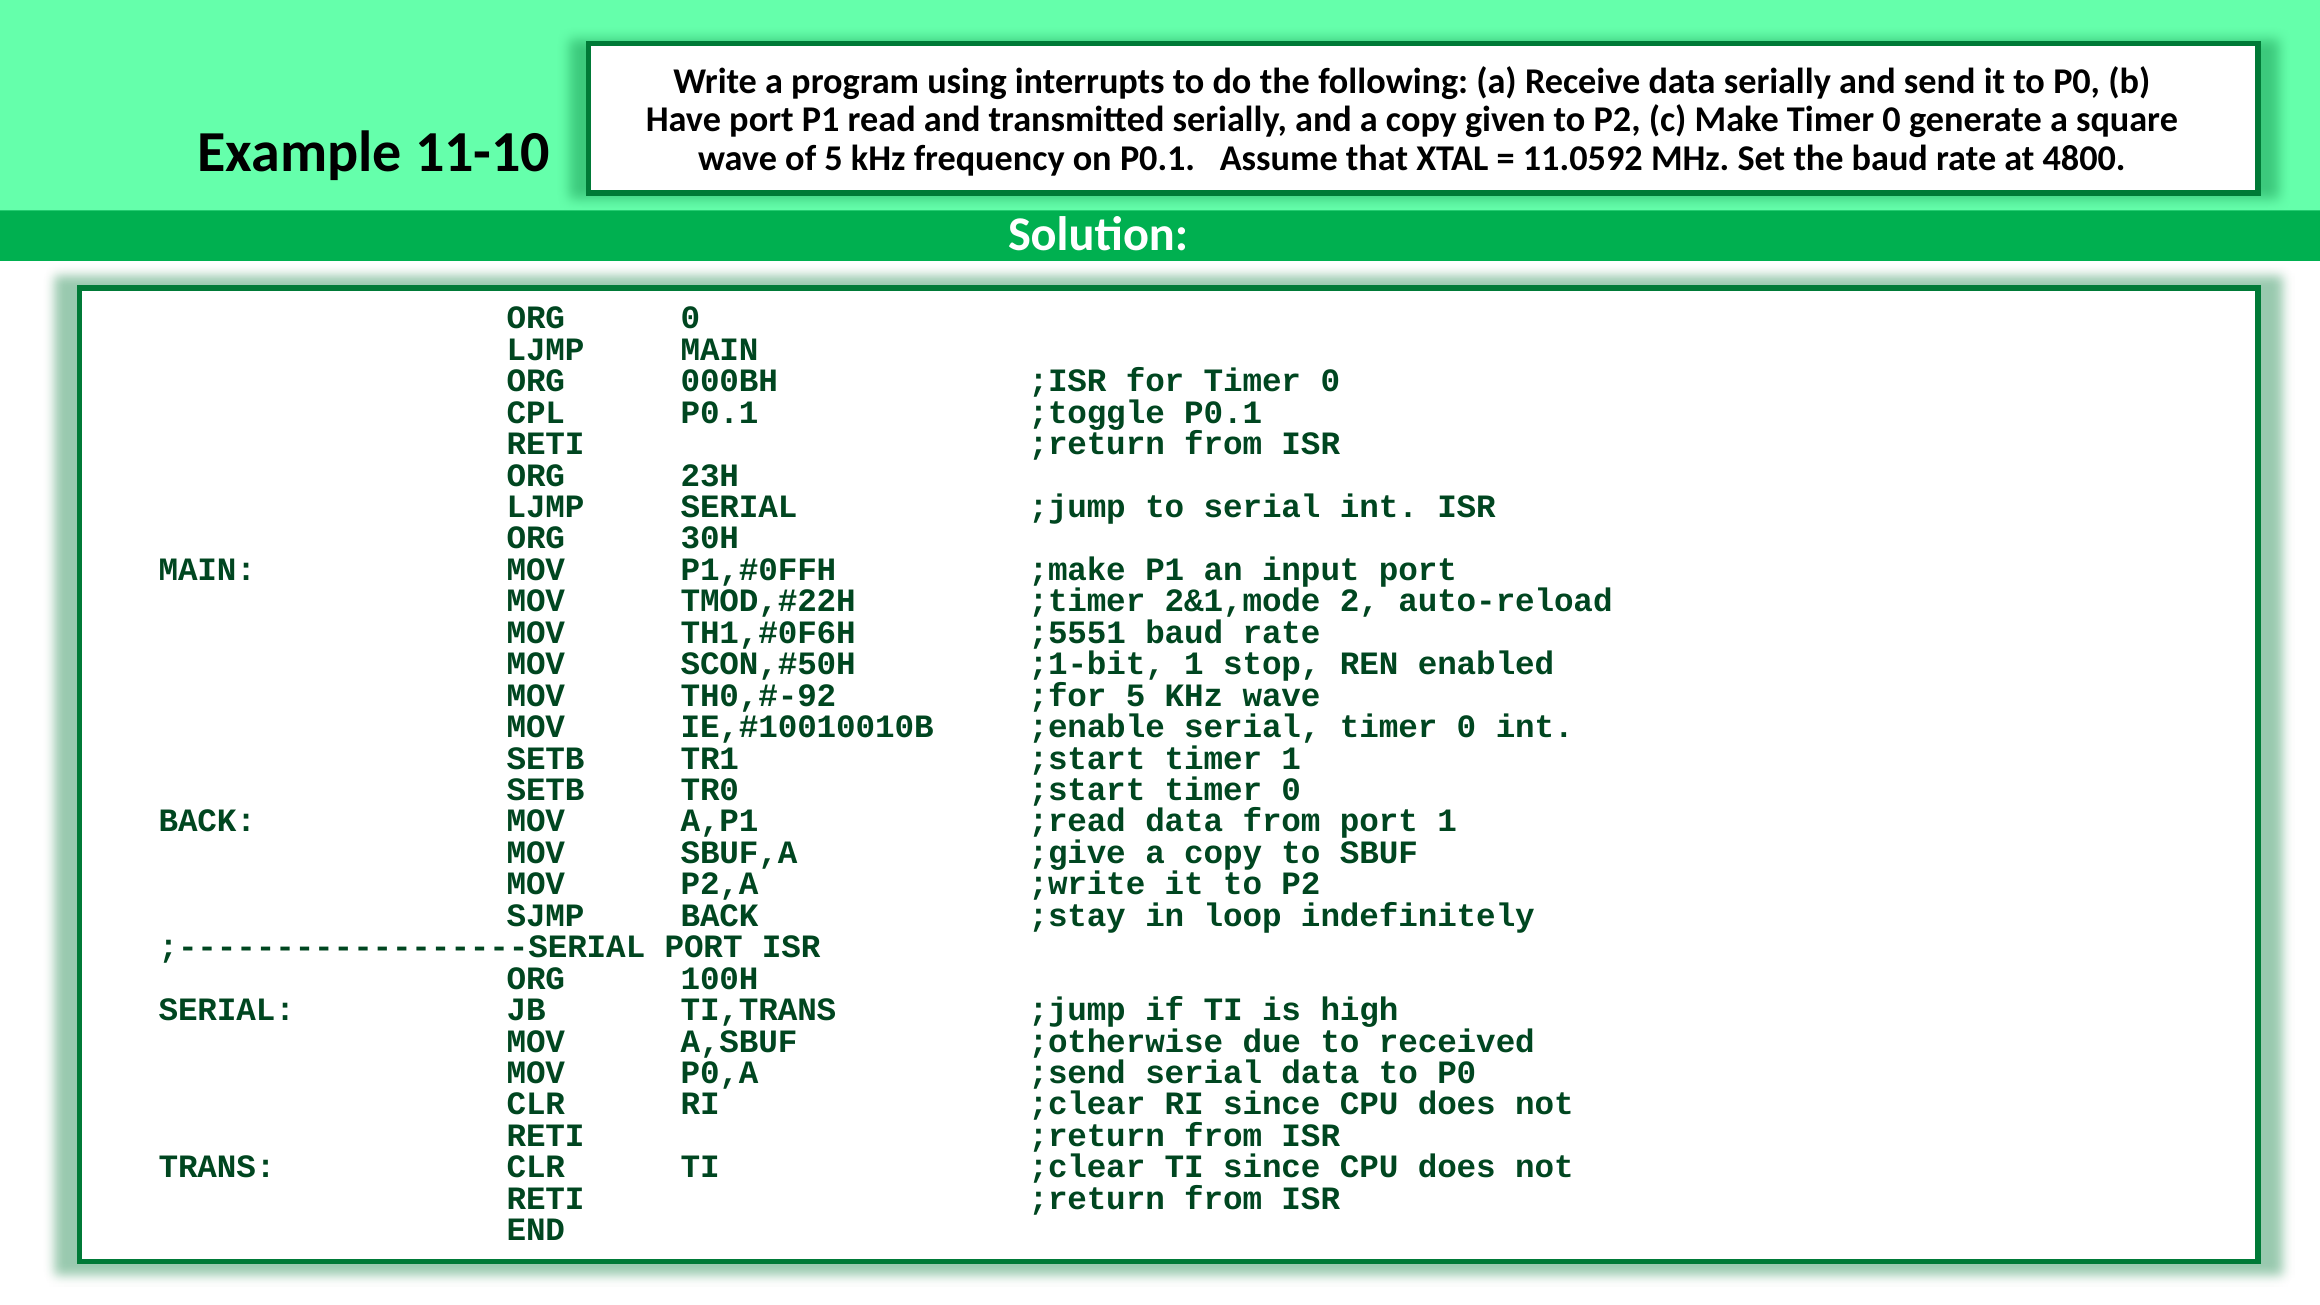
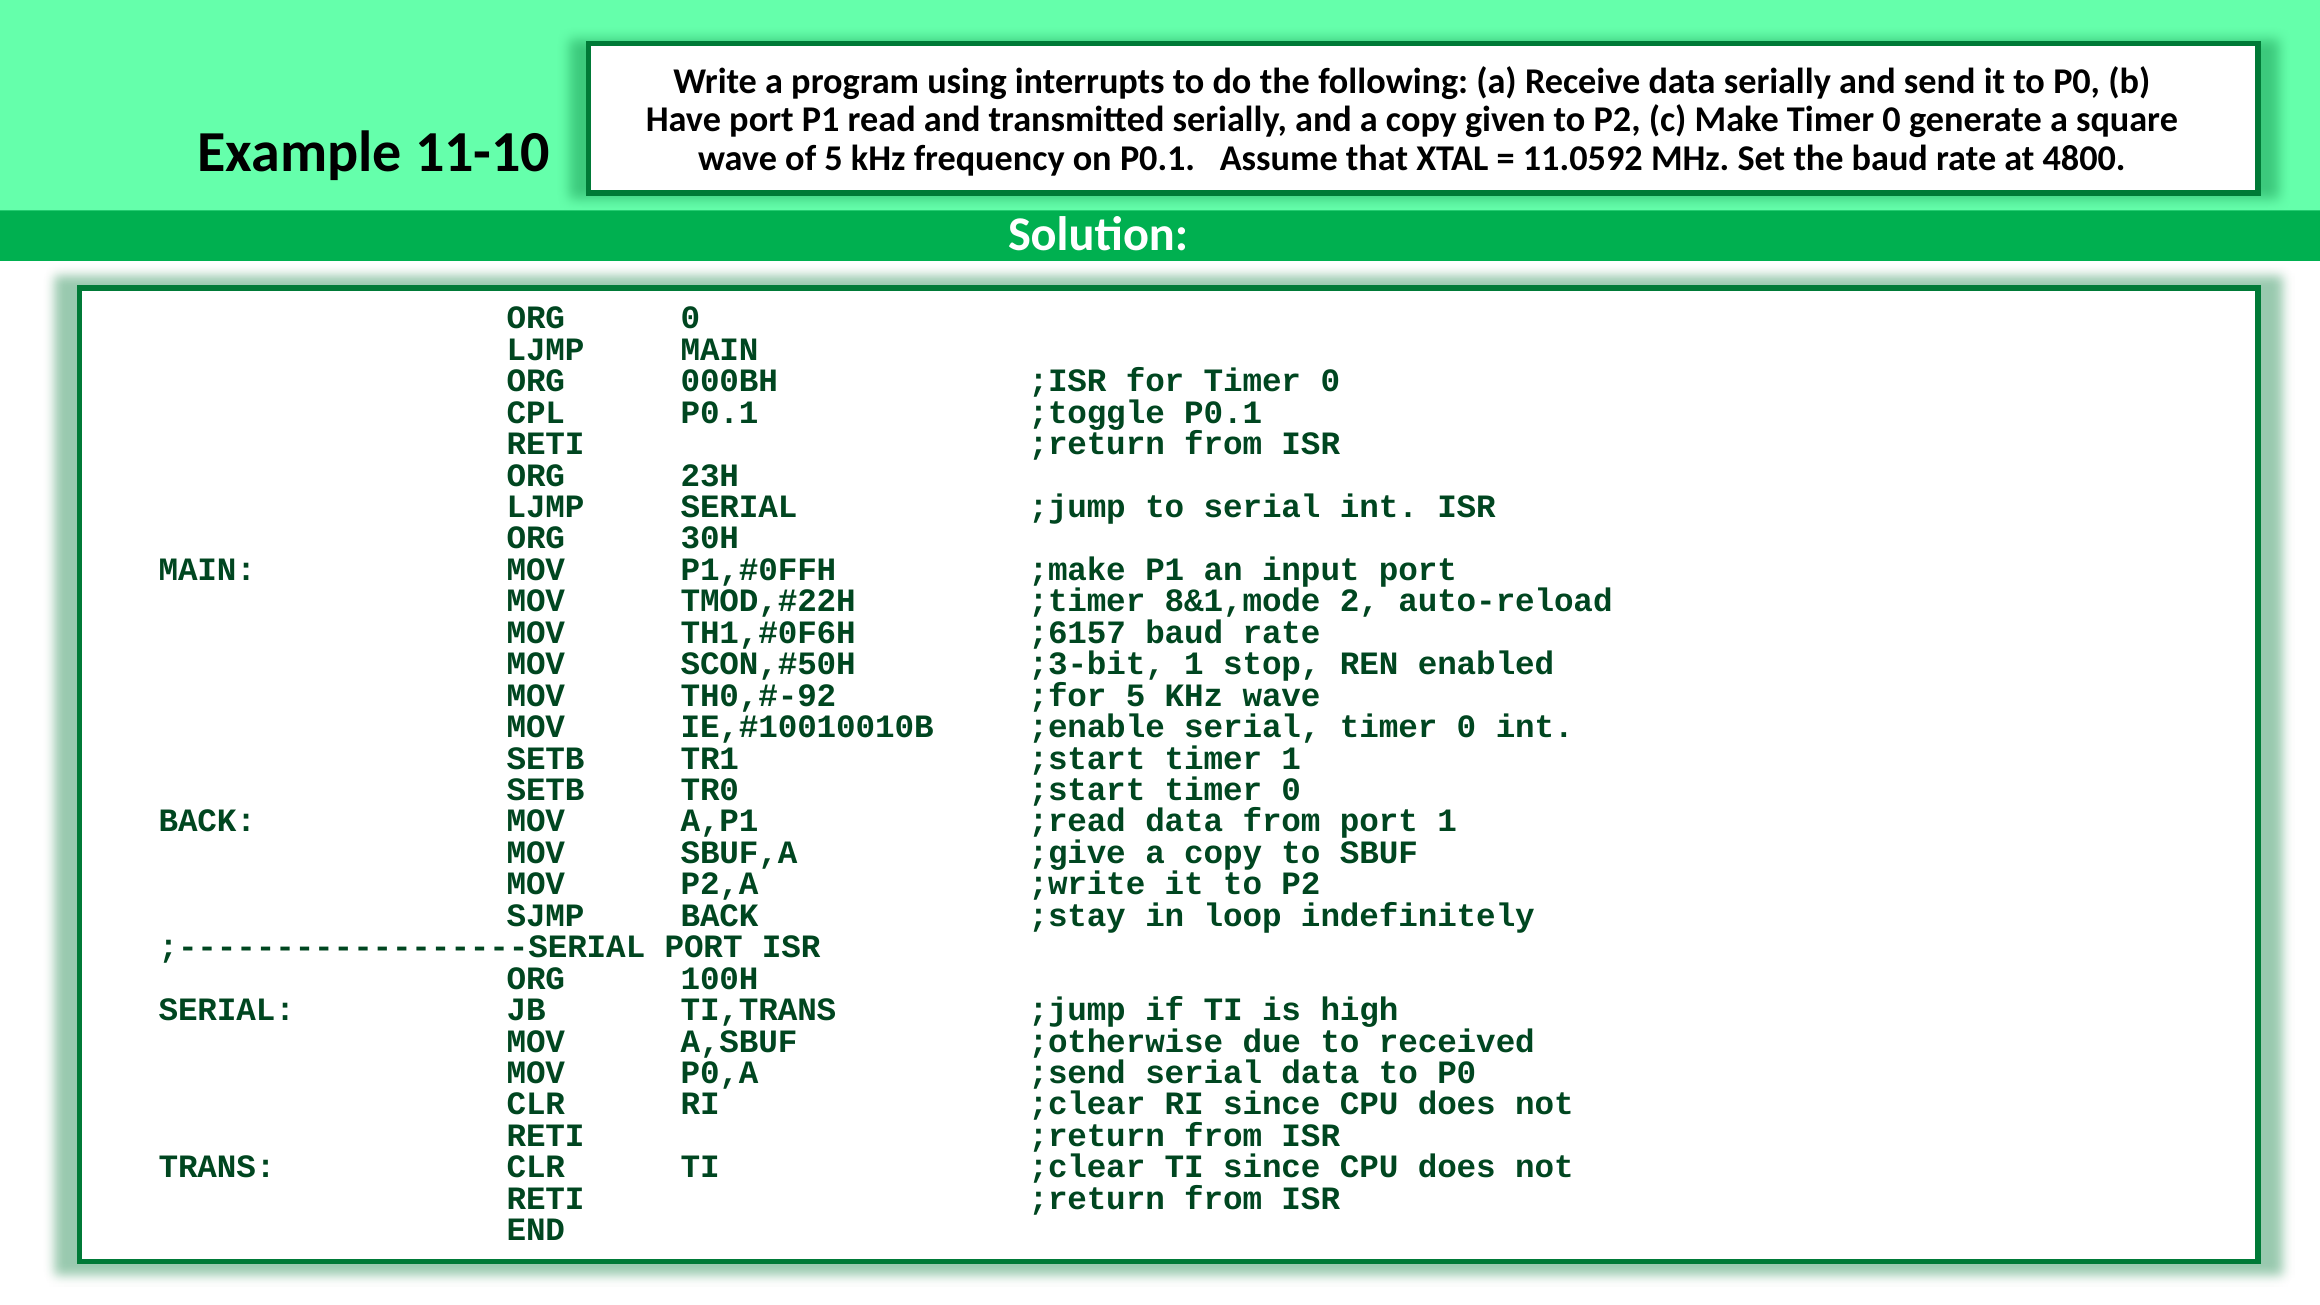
2&1,mode: 2&1,mode -> 8&1,mode (1243, 601)
;5551: ;5551 -> ;6157 (1077, 633)
;1-bit: ;1-bit -> ;3-bit (1097, 664)
